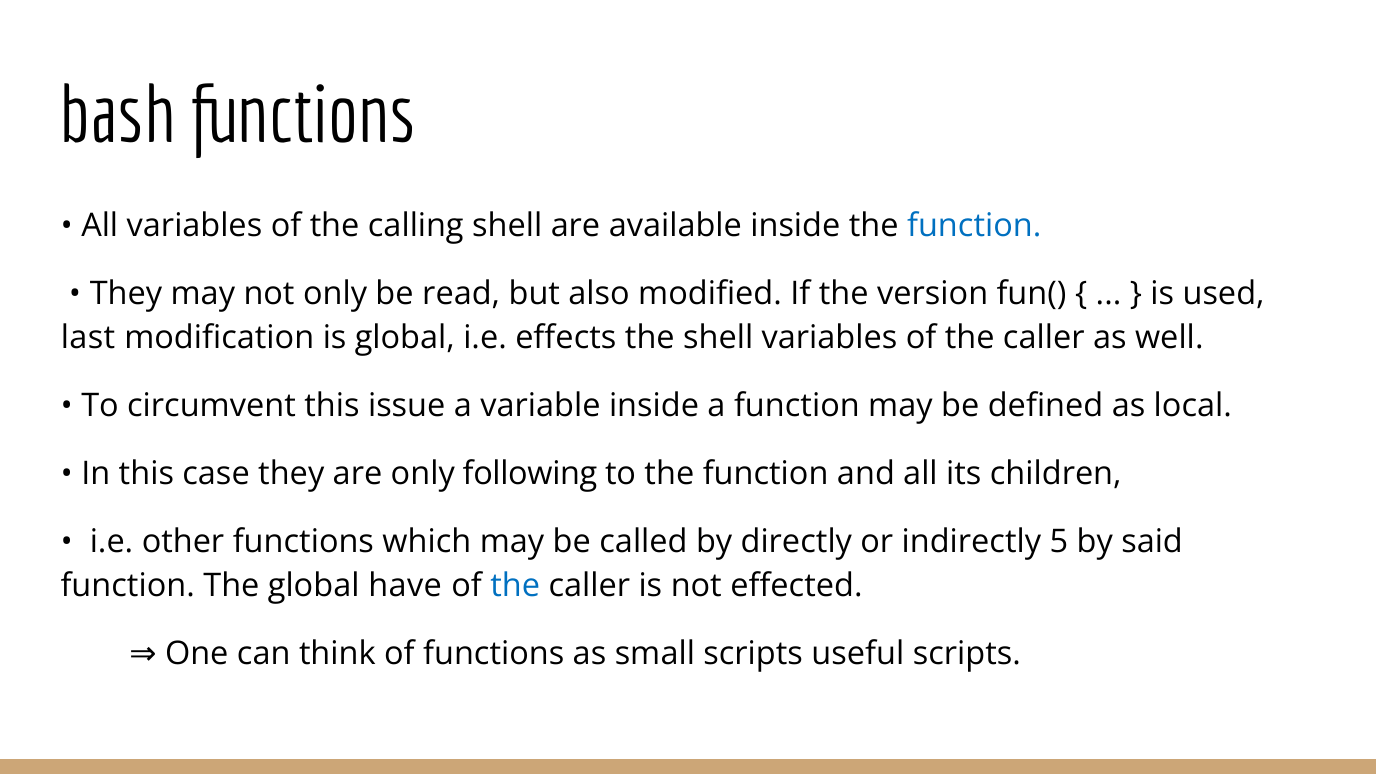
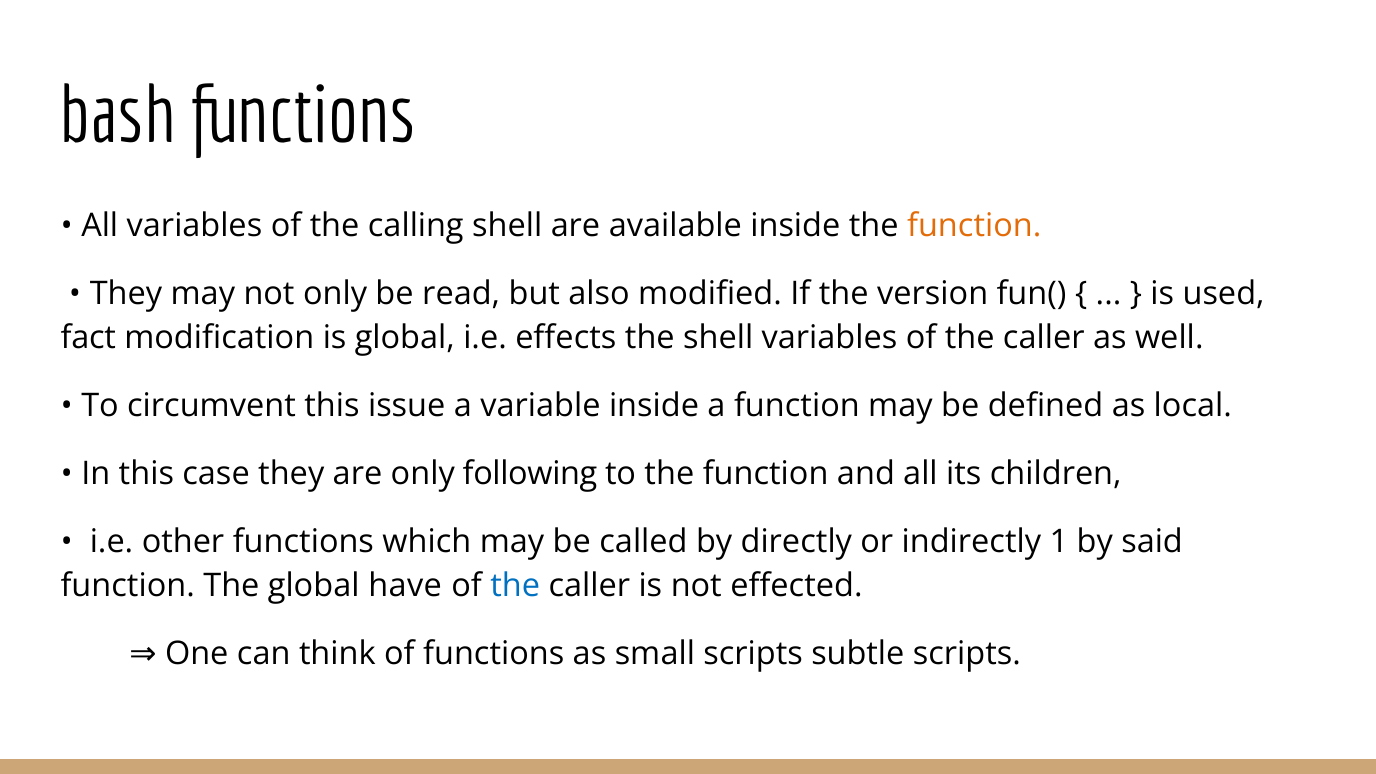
function colour: blue -> orange (974, 226)
last: last -> fact (88, 338)
5: 5 -> 1 (1059, 541)
useful: useful -> subtle (858, 654)
